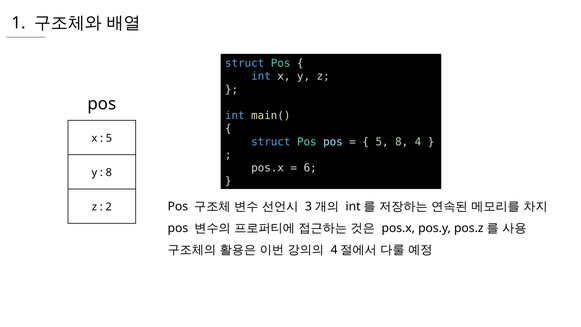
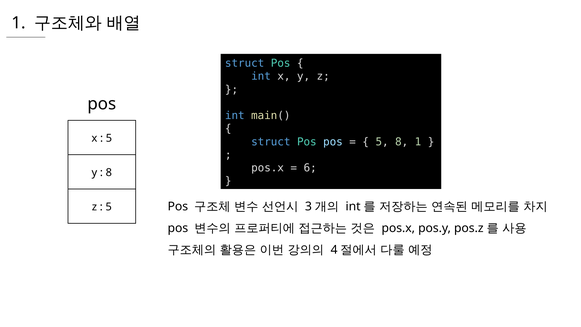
8 4: 4 -> 1 (418, 142)
2: 2 -> 5 (109, 207)
